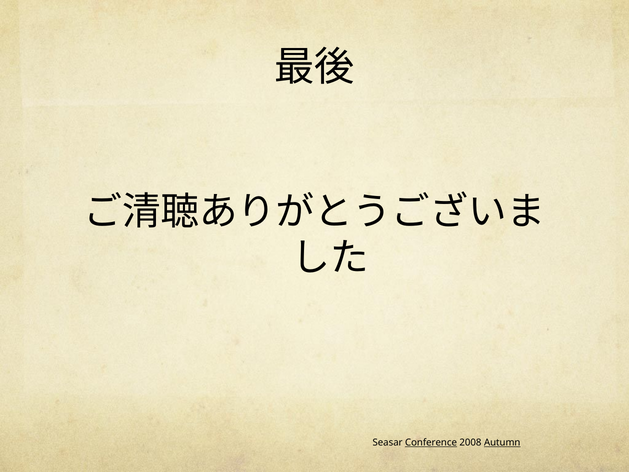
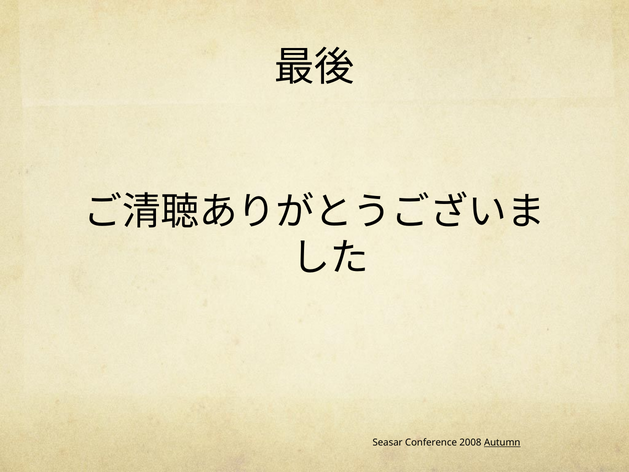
Conference underline: present -> none (431, 443)
